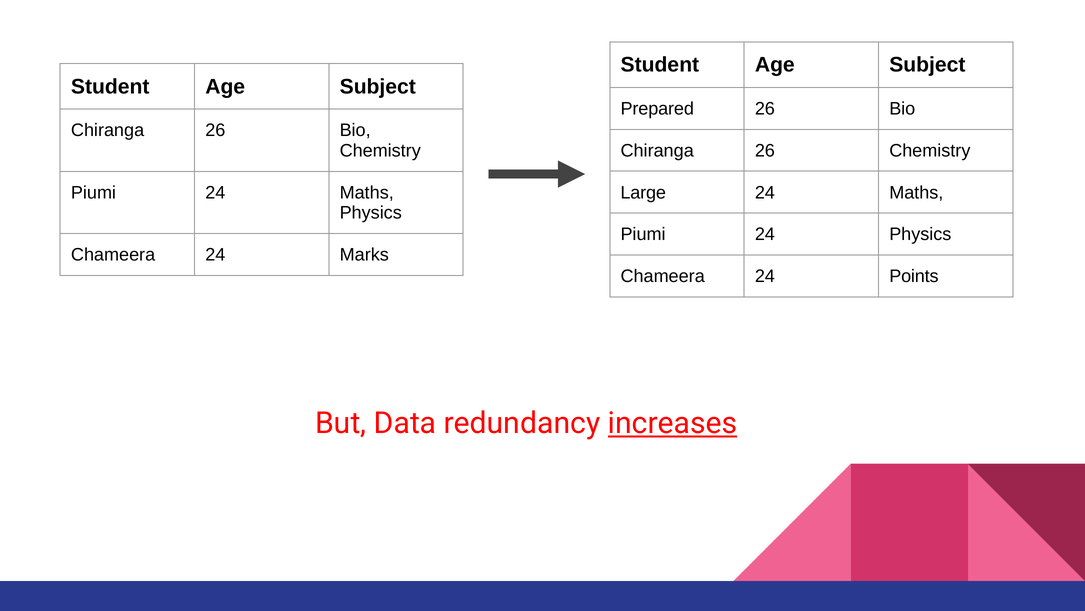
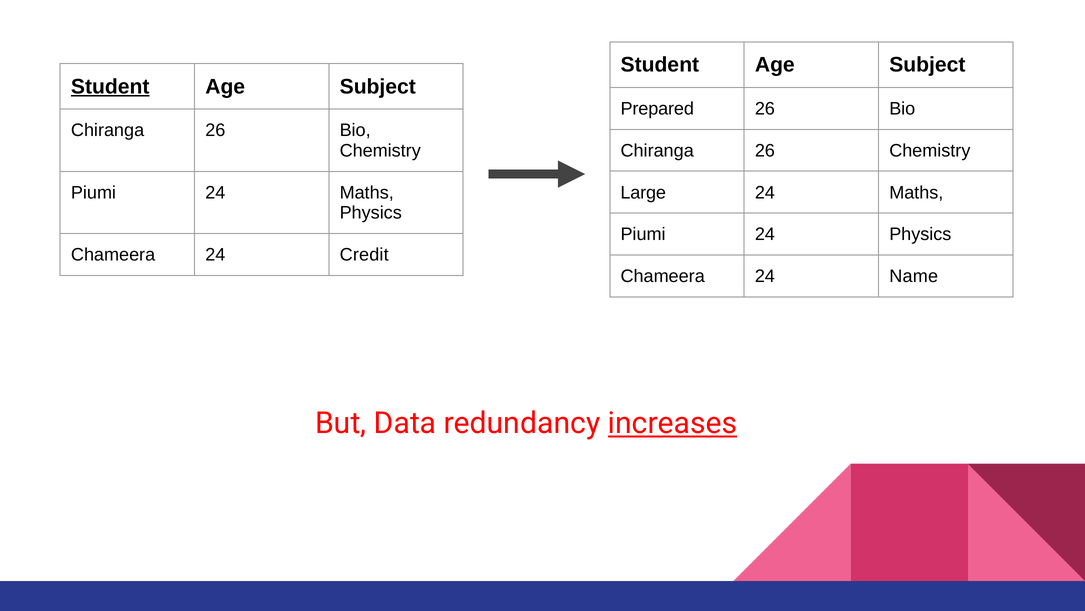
Student underline: none -> present (110, 87)
Marks: Marks -> Credit (364, 255)
Points: Points -> Name (914, 276)
